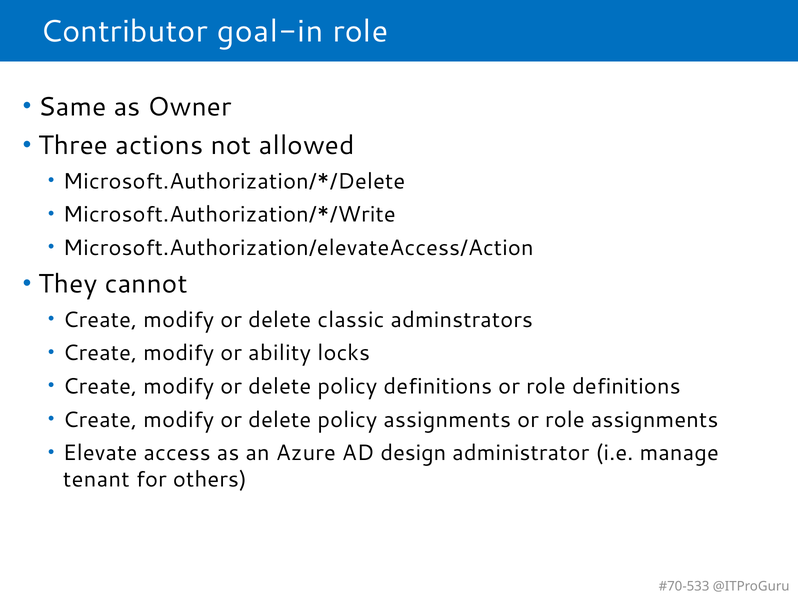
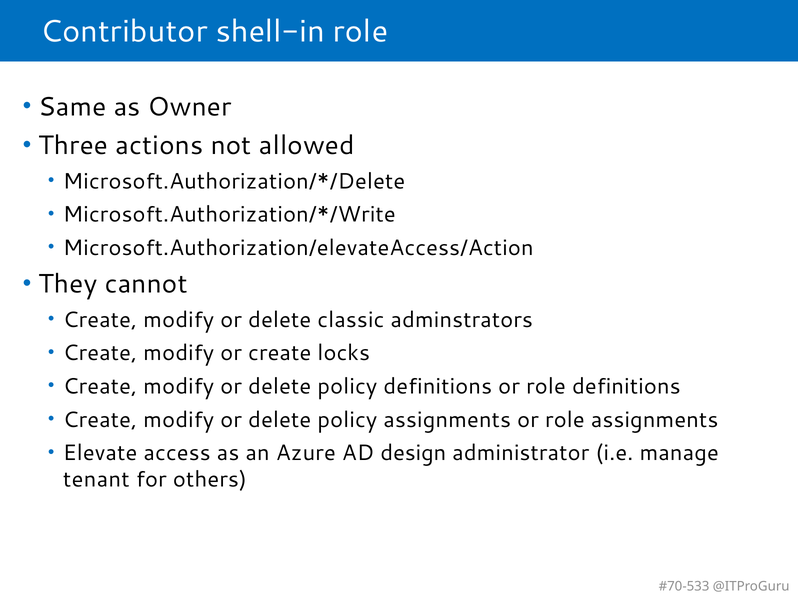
goal-in: goal-in -> shell-in (270, 32)
or ability: ability -> create (280, 353)
